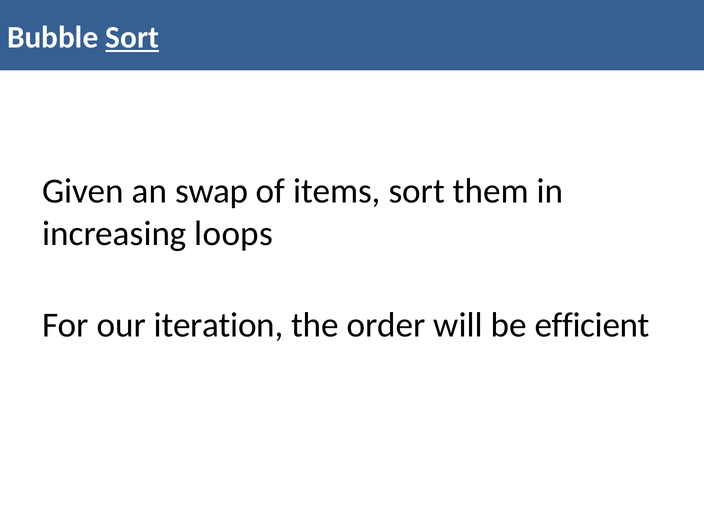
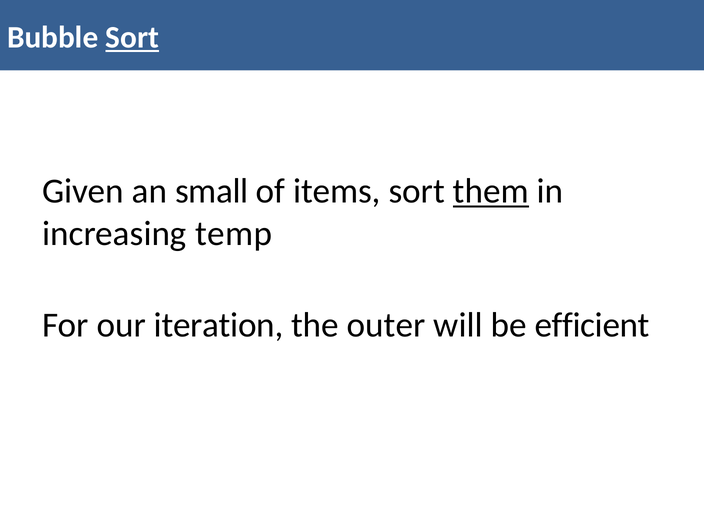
swap: swap -> small (212, 191)
them underline: none -> present (491, 191)
loops: loops -> temp (234, 234)
order: order -> outer (386, 325)
